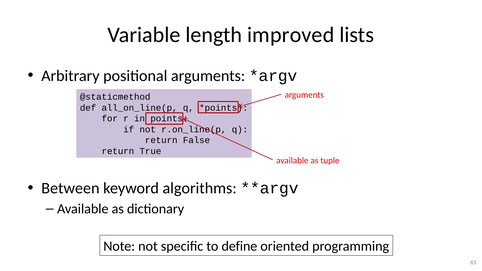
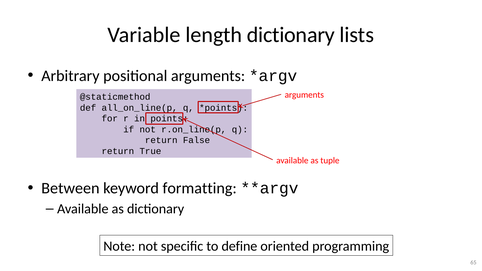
length improved: improved -> dictionary (291, 35)
algorithms: algorithms -> formatting (200, 188)
